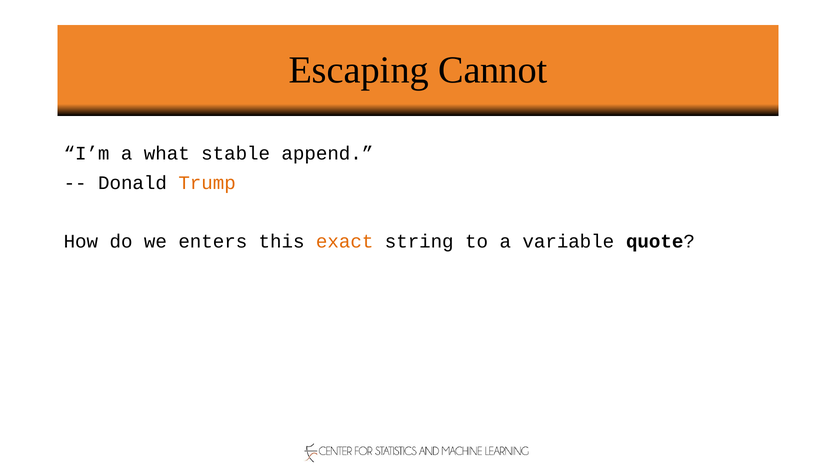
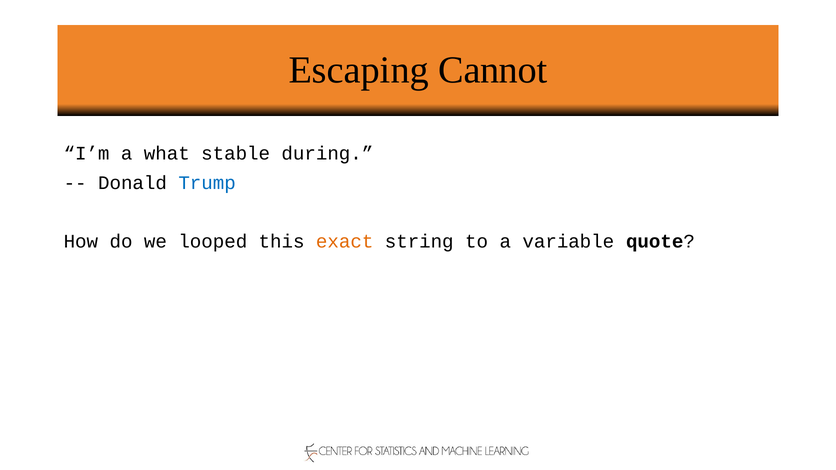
append: append -> during (327, 153)
Trump colour: orange -> blue (207, 183)
enters: enters -> looped (213, 242)
